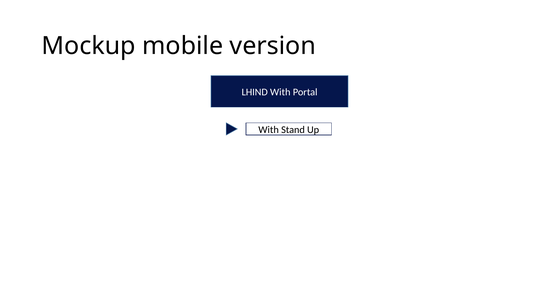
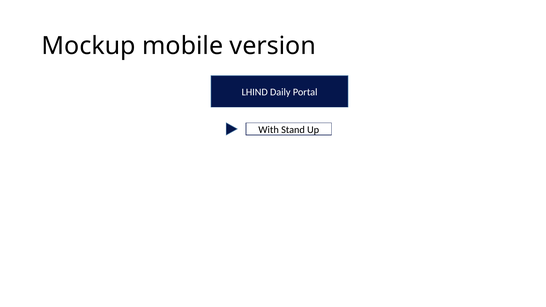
LHIND With: With -> Daily (280, 92)
